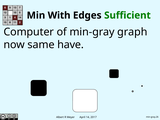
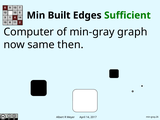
With: With -> Built (59, 15)
have: have -> then (70, 45)
